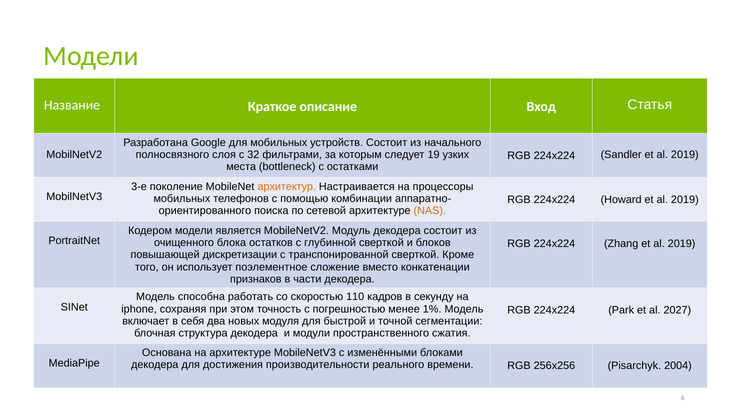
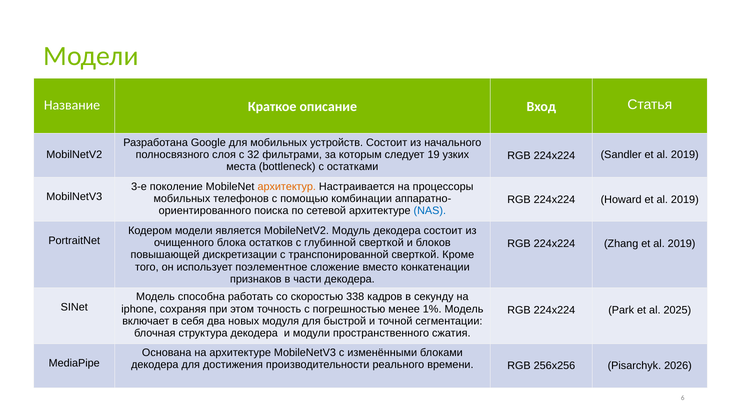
NAS colour: orange -> blue (430, 211)
110: 110 -> 338 (355, 297)
2027: 2027 -> 2025 (677, 310)
2004: 2004 -> 2026 (678, 366)
